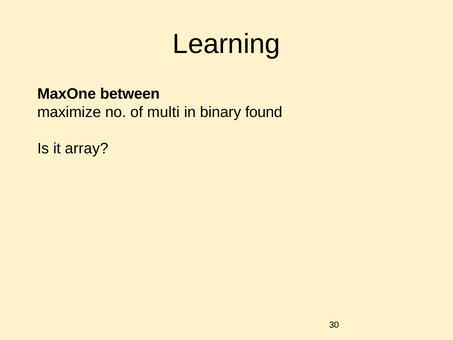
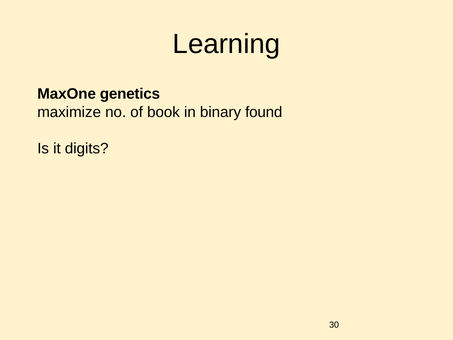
between: between -> genetics (130, 94)
multi: multi -> book (163, 112)
array: array -> digits (87, 148)
